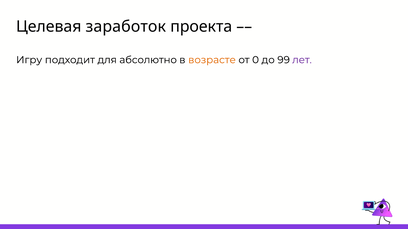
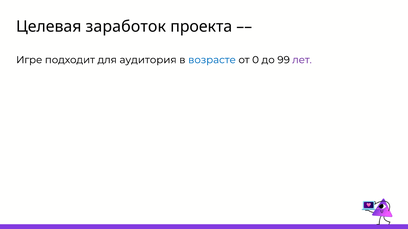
Игру: Игру -> Игре (29, 60)
абсолютно: абсолютно -> аудитория (148, 60)
возрасте colour: orange -> blue (212, 60)
